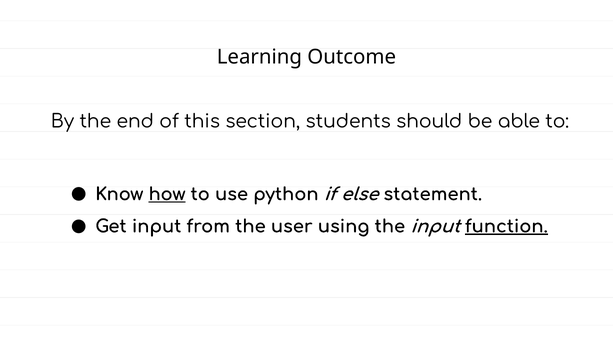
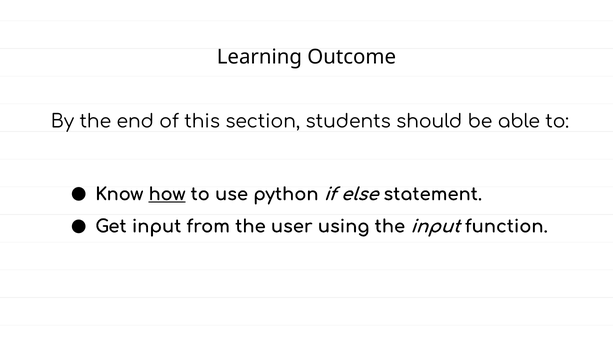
function underline: present -> none (506, 226)
